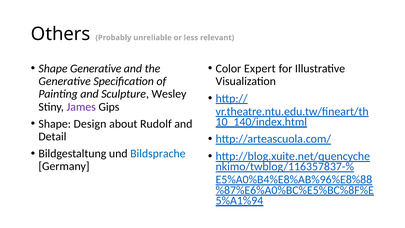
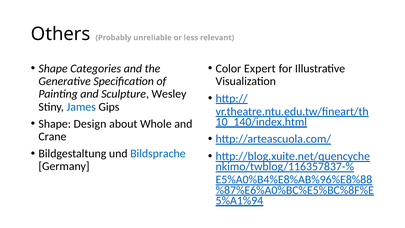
Shape Generative: Generative -> Categories (96, 68)
James colour: purple -> blue (81, 107)
Rudolf: Rudolf -> Whole (156, 124)
Detail: Detail -> Crane (52, 136)
